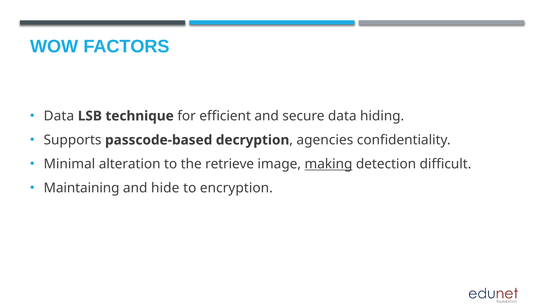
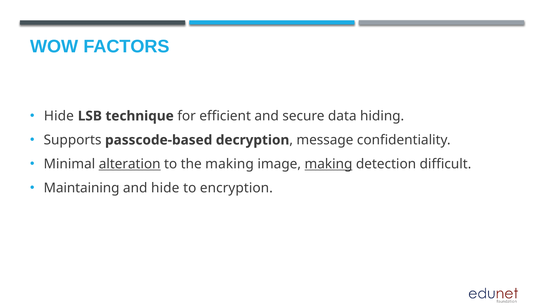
Data: Data -> Hide (59, 116)
agencies: agencies -> message (325, 140)
alteration underline: none -> present (130, 164)
the retrieve: retrieve -> making (230, 164)
